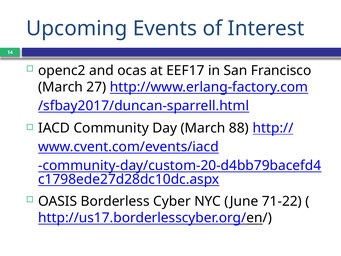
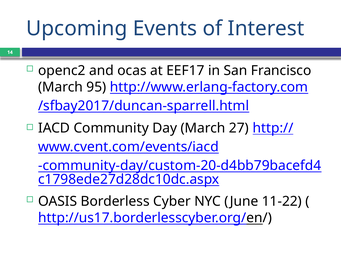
27: 27 -> 95 (96, 87)
88: 88 -> 27 (239, 128)
71-22: 71-22 -> 11-22 (282, 201)
